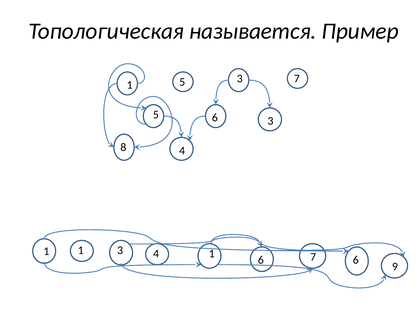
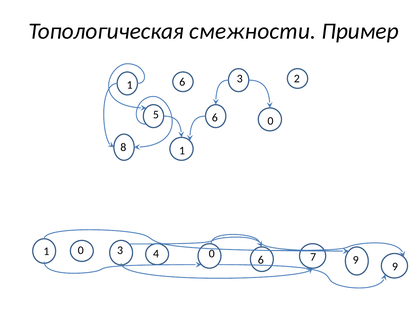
называется: называется -> смежности (253, 31)
1 5: 5 -> 6 (182, 82)
3 7: 7 -> 2 (297, 79)
6 3: 3 -> 0 (270, 121)
8 4: 4 -> 1 (182, 151)
1 1: 1 -> 0 (81, 250)
3 4 1: 1 -> 0 (212, 254)
7 6: 6 -> 9 (356, 260)
